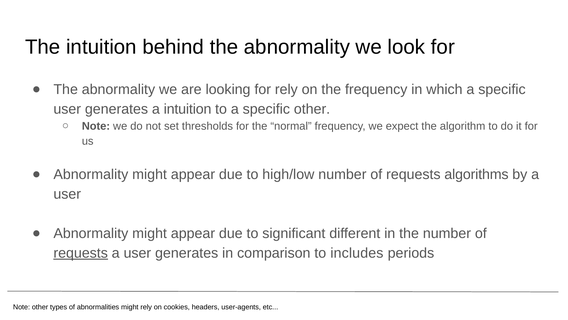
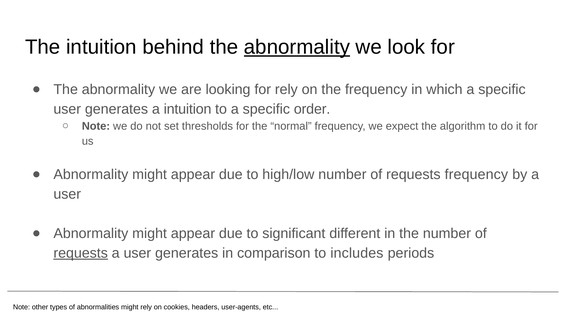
abnormality underline: none -> present (297, 47)
specific other: other -> order (312, 109)
requests algorithms: algorithms -> frequency (476, 174)
